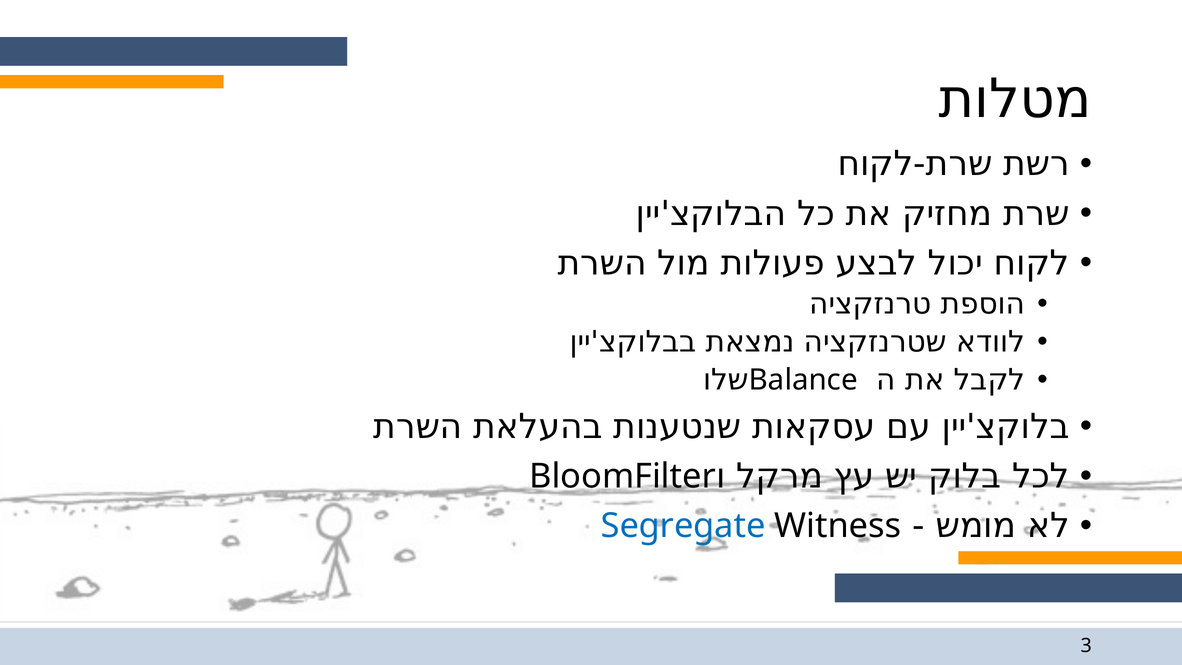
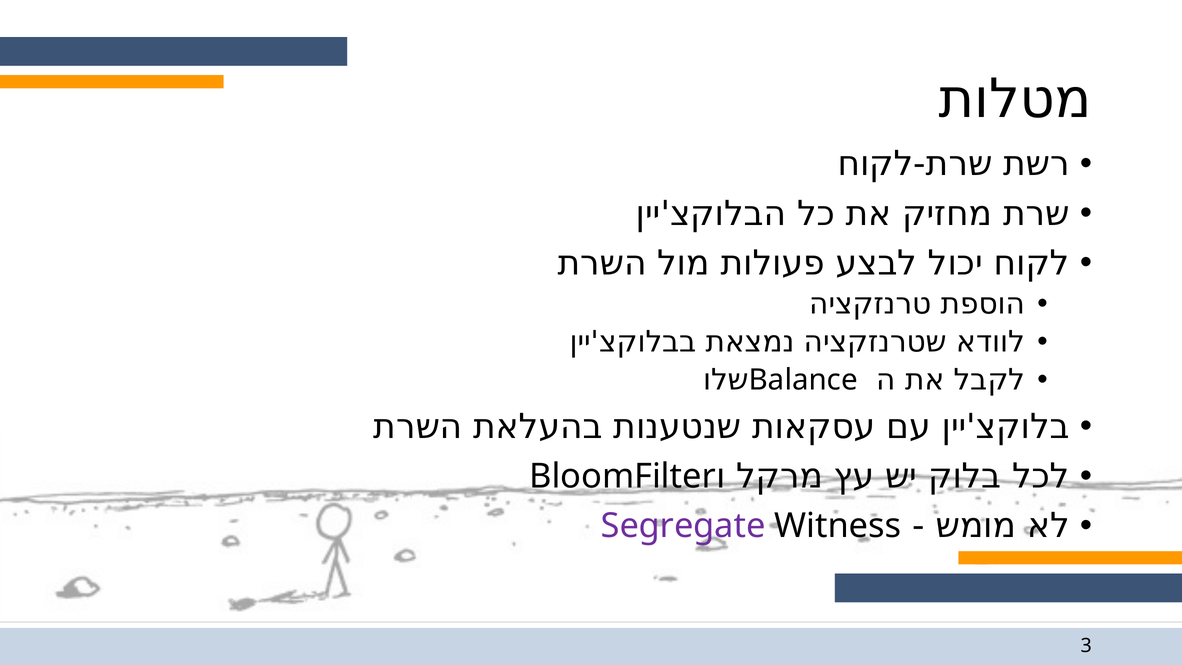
Segregate colour: blue -> purple (683, 526)
